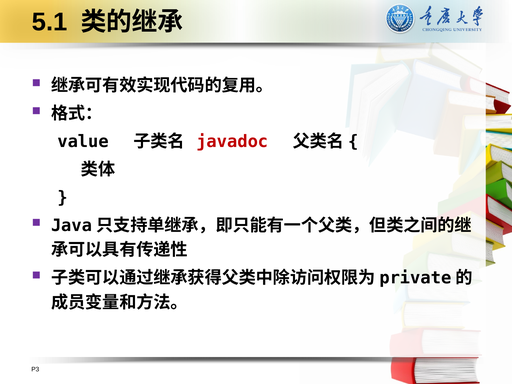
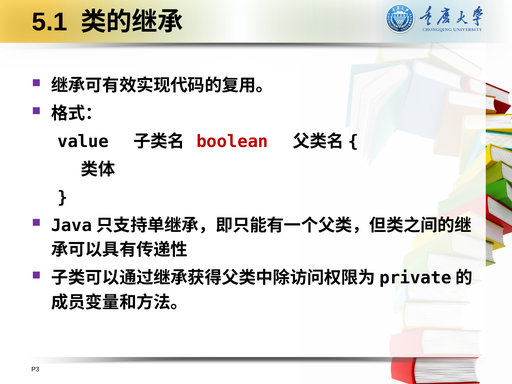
javadoc: javadoc -> boolean (232, 141)
